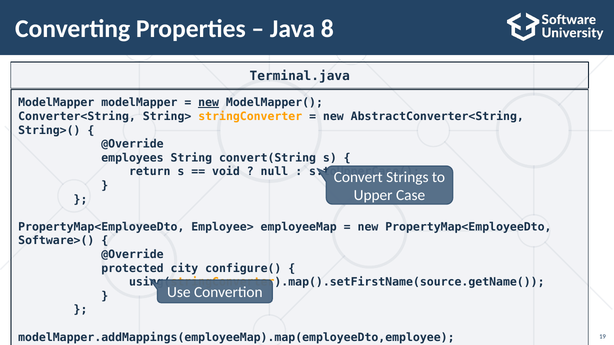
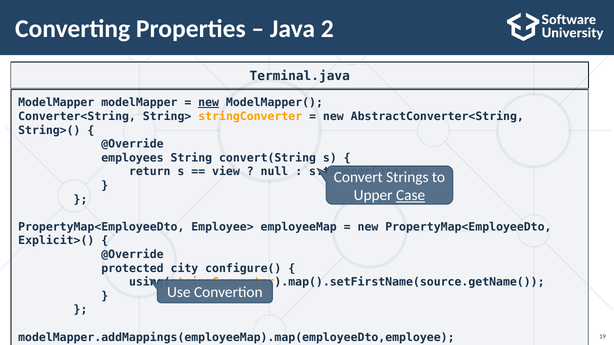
8: 8 -> 2 (327, 29)
void: void -> view (226, 172)
Case underline: none -> present (411, 196)
Software>(: Software>( -> Explicit>( (56, 241)
